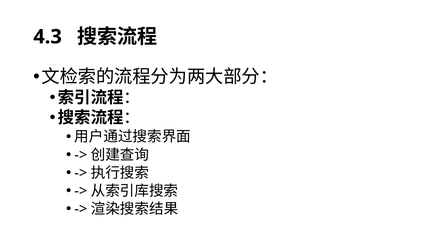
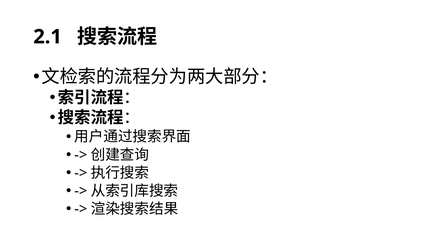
4.3: 4.3 -> 2.1 (48, 37)
